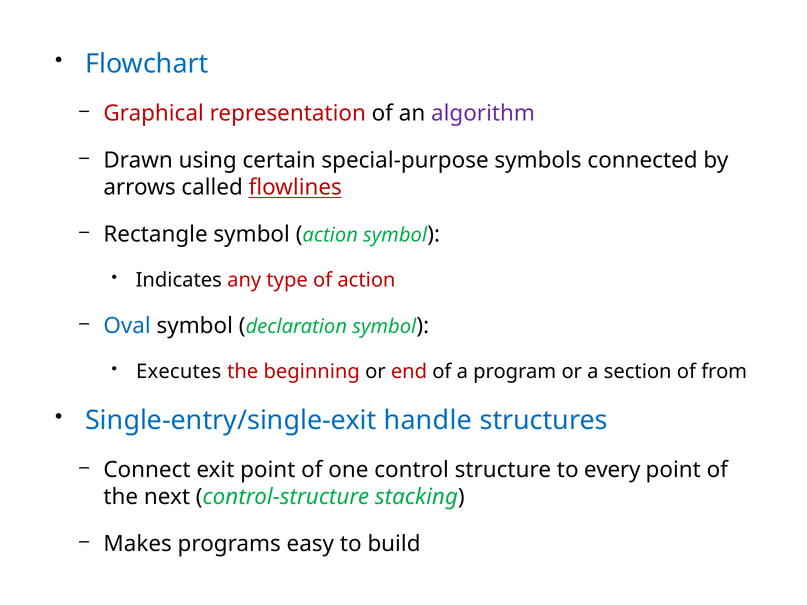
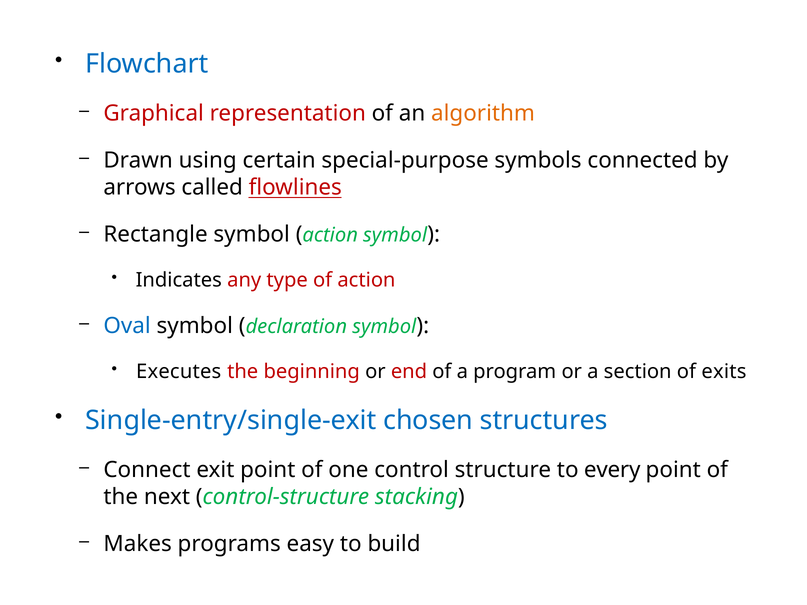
algorithm colour: purple -> orange (483, 114)
from: from -> exits (724, 372)
handle: handle -> chosen (428, 421)
